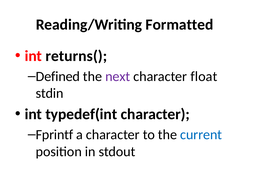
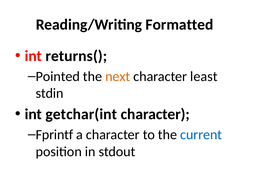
Defined: Defined -> Pointed (58, 76)
next colour: purple -> orange (118, 76)
float: float -> least (204, 76)
typedef(int: typedef(int -> getchar(int (81, 114)
